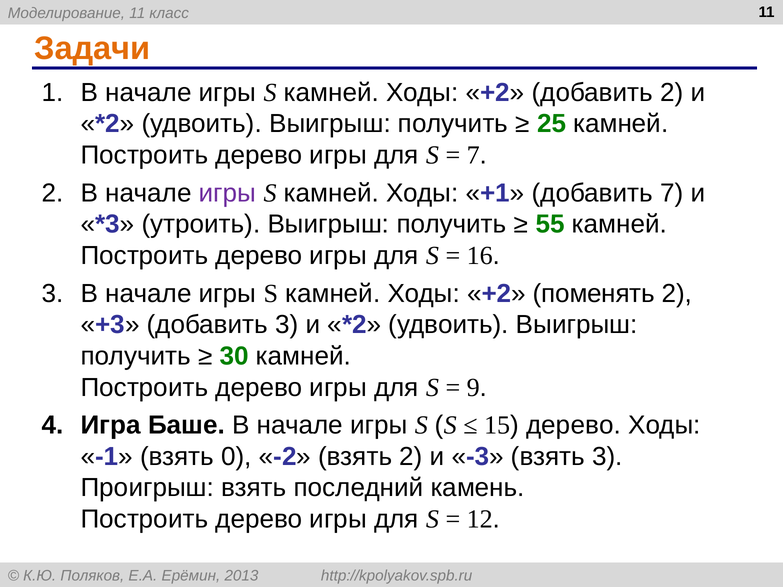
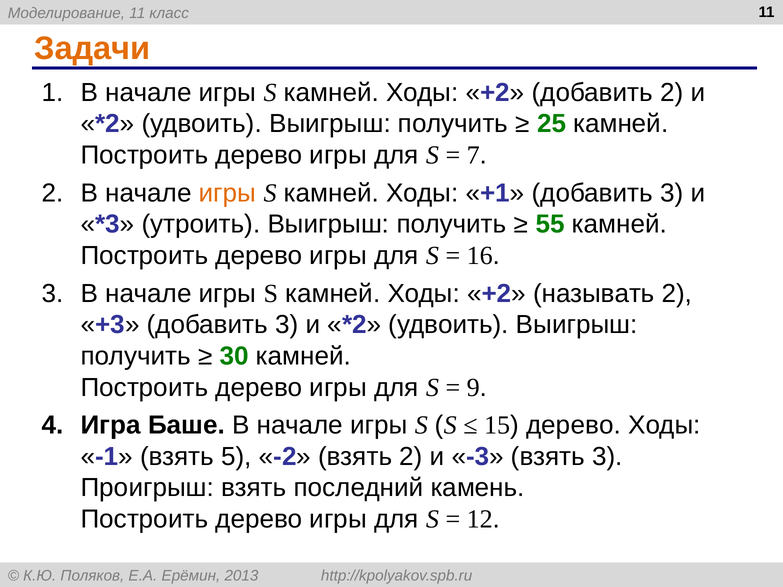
игры colour: purple -> orange (228, 193)
+1 добавить 7: 7 -> 3 (672, 193)
поменять: поменять -> называть (594, 294)
0: 0 -> 5 (236, 457)
